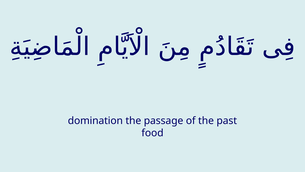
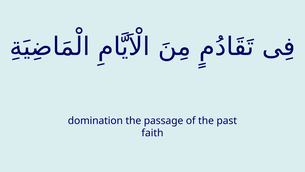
food: food -> faith (152, 133)
